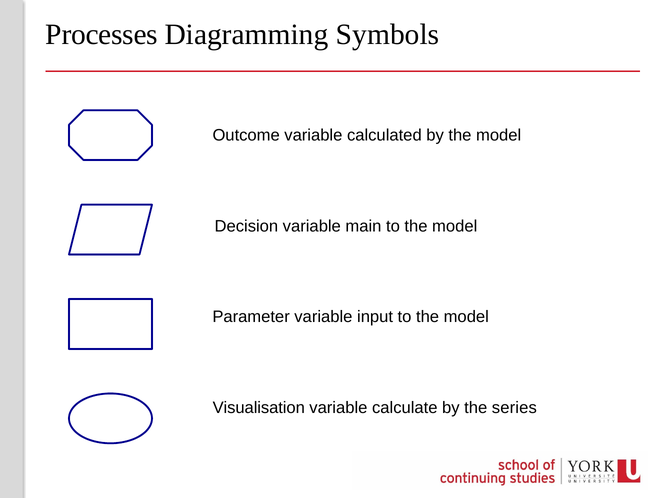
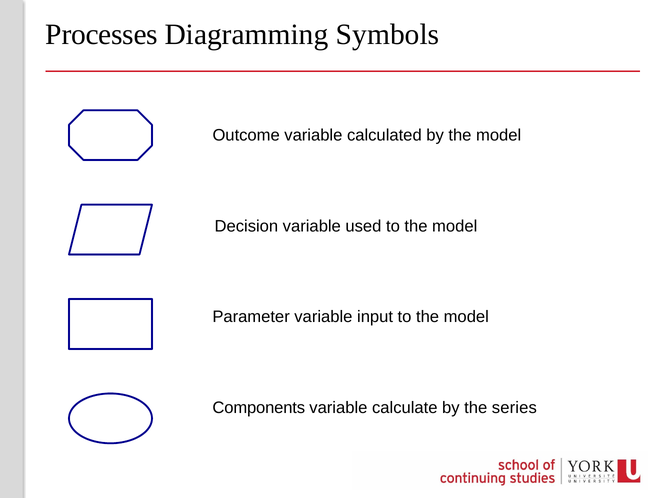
main: main -> used (363, 226)
Visualisation: Visualisation -> Components (259, 408)
